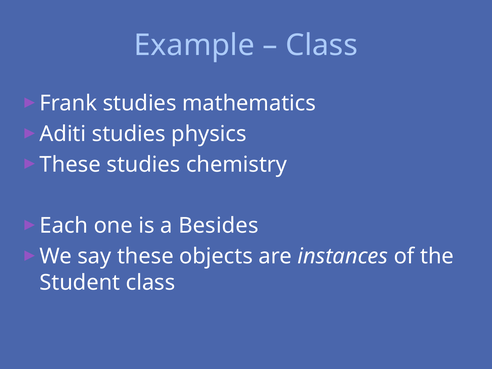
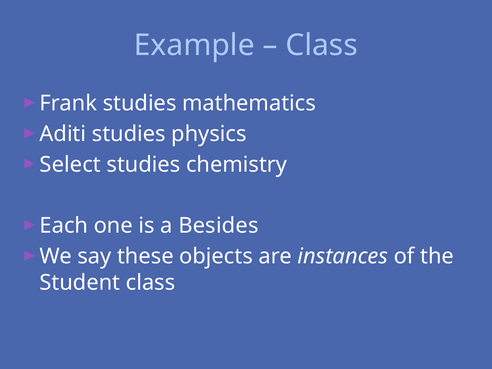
These: These -> Select (70, 164)
